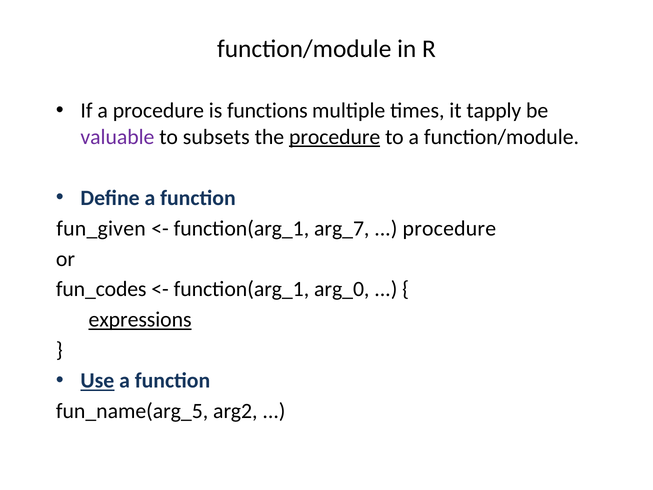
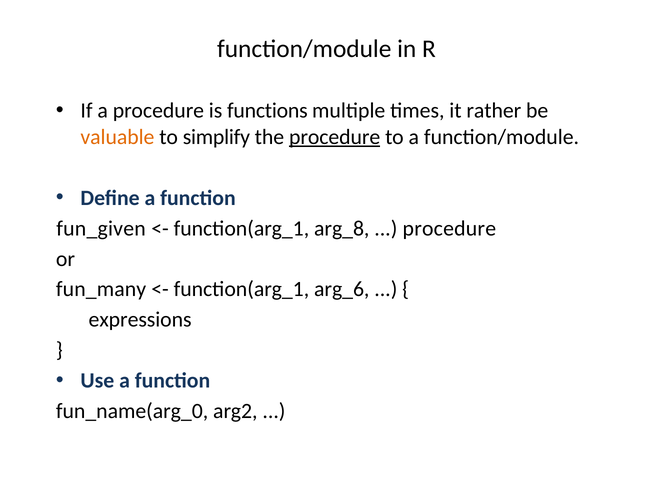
tapply: tapply -> rather (494, 111)
valuable colour: purple -> orange (117, 137)
subsets: subsets -> simplify (216, 137)
arg_7: arg_7 -> arg_8 (342, 228)
fun_codes: fun_codes -> fun_many (101, 289)
arg_0: arg_0 -> arg_6 (342, 289)
expressions underline: present -> none (140, 320)
Use underline: present -> none (97, 381)
fun_name(arg_5: fun_name(arg_5 -> fun_name(arg_0 (132, 411)
